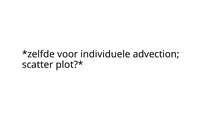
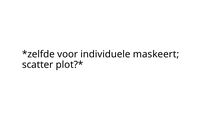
advection: advection -> maskeert (156, 54)
